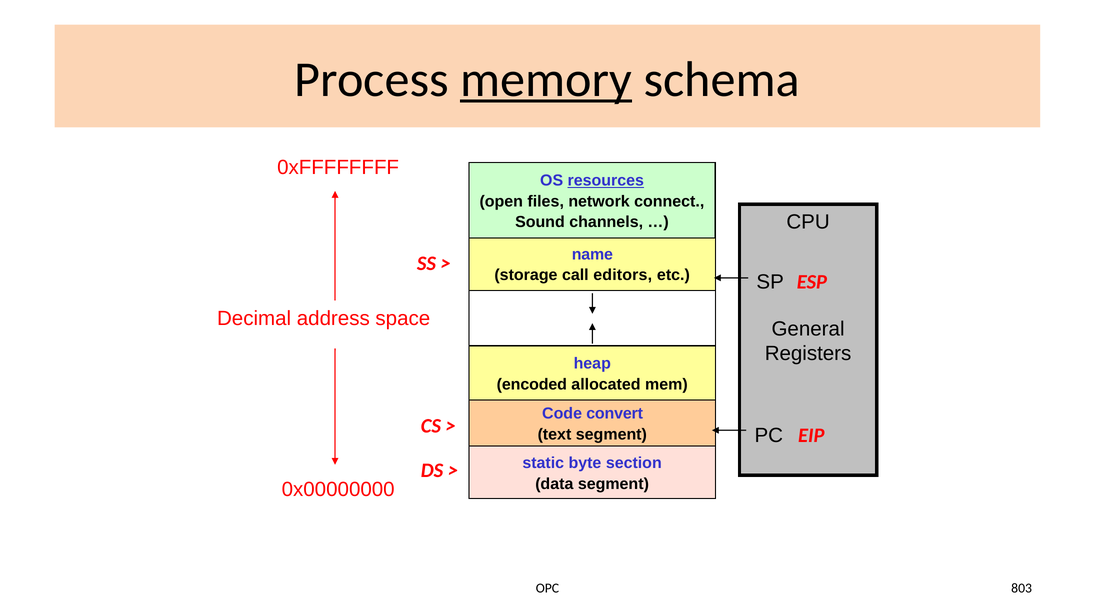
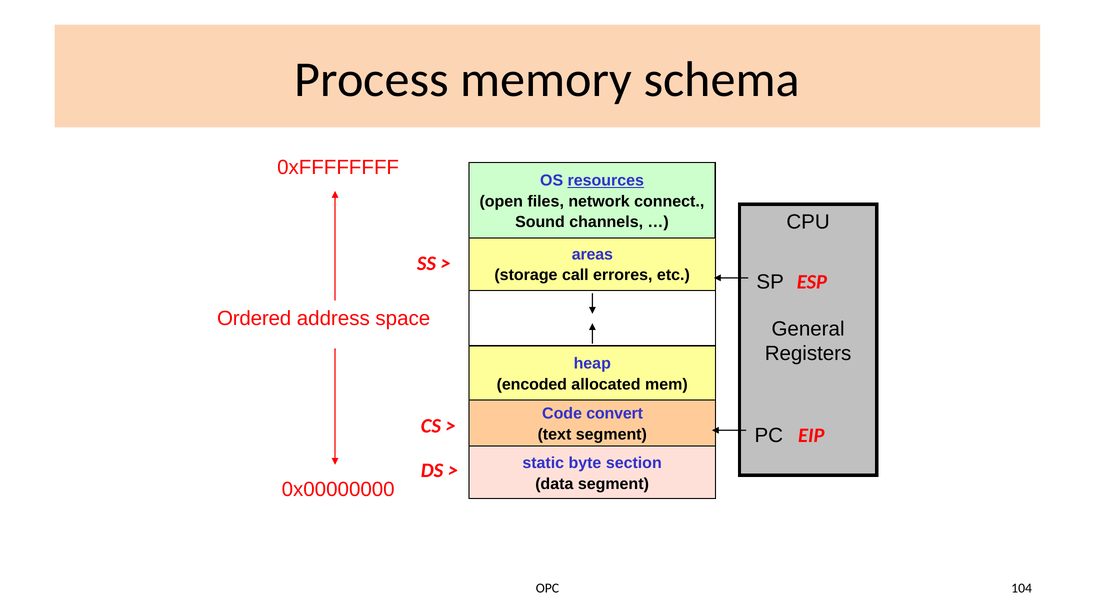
memory underline: present -> none (546, 79)
name: name -> areas (592, 254)
editors: editors -> errores (623, 275)
Decimal: Decimal -> Ordered (254, 318)
803: 803 -> 104 (1022, 588)
